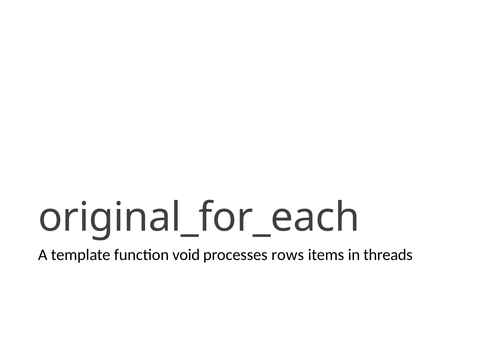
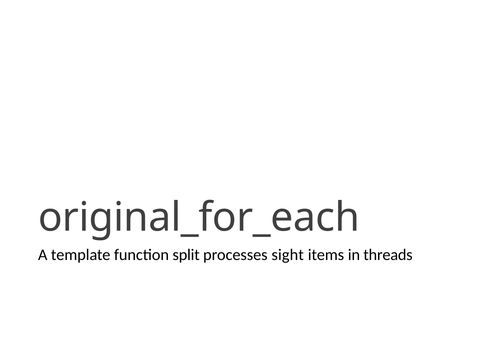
void: void -> split (186, 255)
rows: rows -> sight (288, 255)
